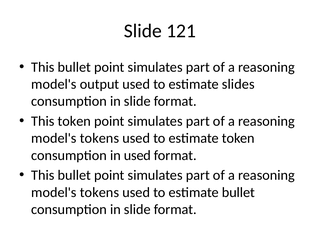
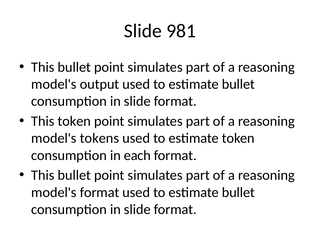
121: 121 -> 981 (181, 31)
slides: slides -> bullet (238, 84)
in used: used -> each (137, 155)
tokens: tokens -> format (100, 192)
